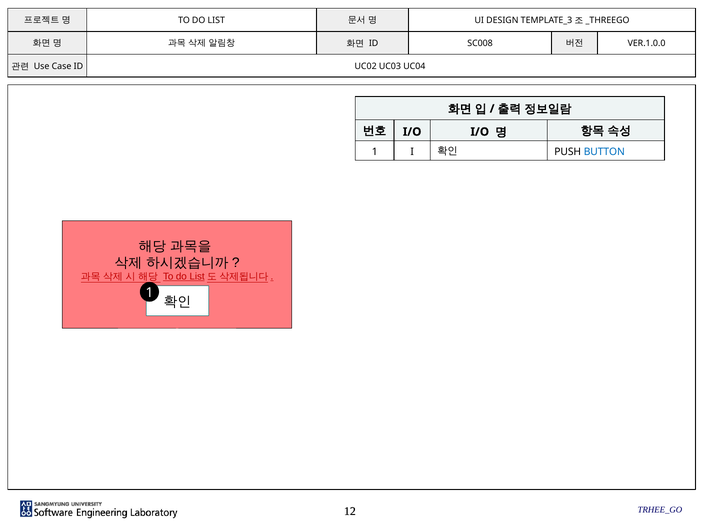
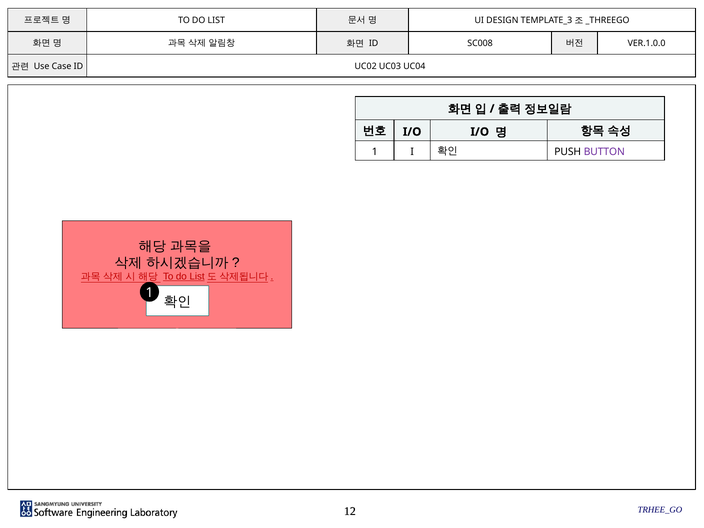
BUTTON colour: blue -> purple (604, 152)
